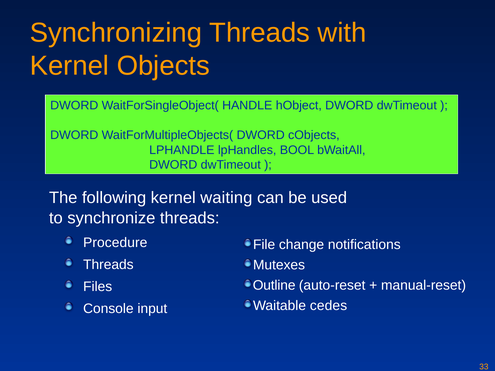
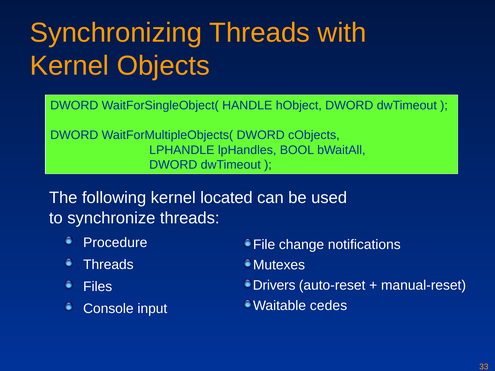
waiting: waiting -> located (226, 198)
Outline: Outline -> Drivers (274, 286)
